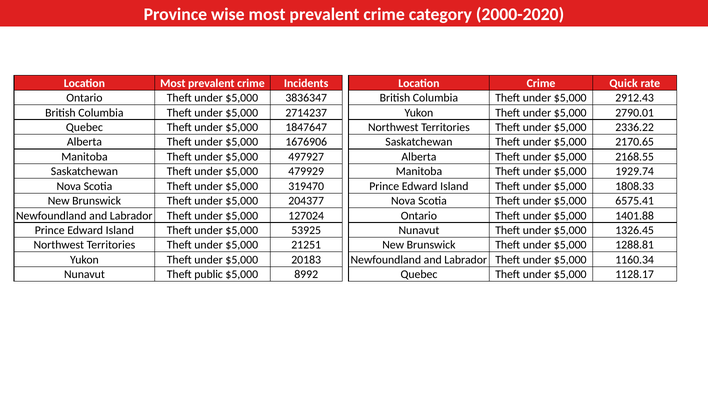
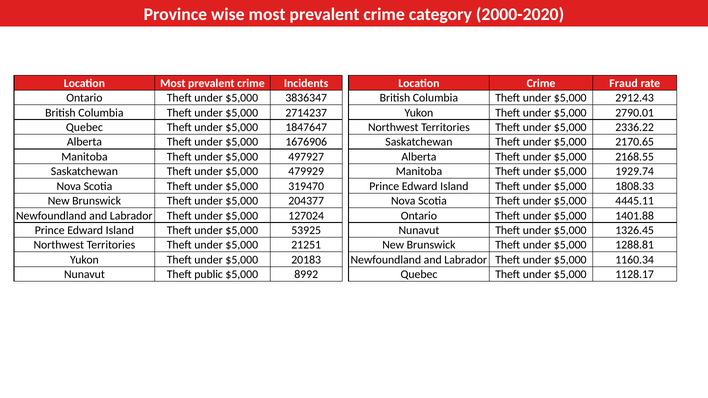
Quick: Quick -> Fraud (624, 83)
6575.41: 6575.41 -> 4445.11 (635, 201)
